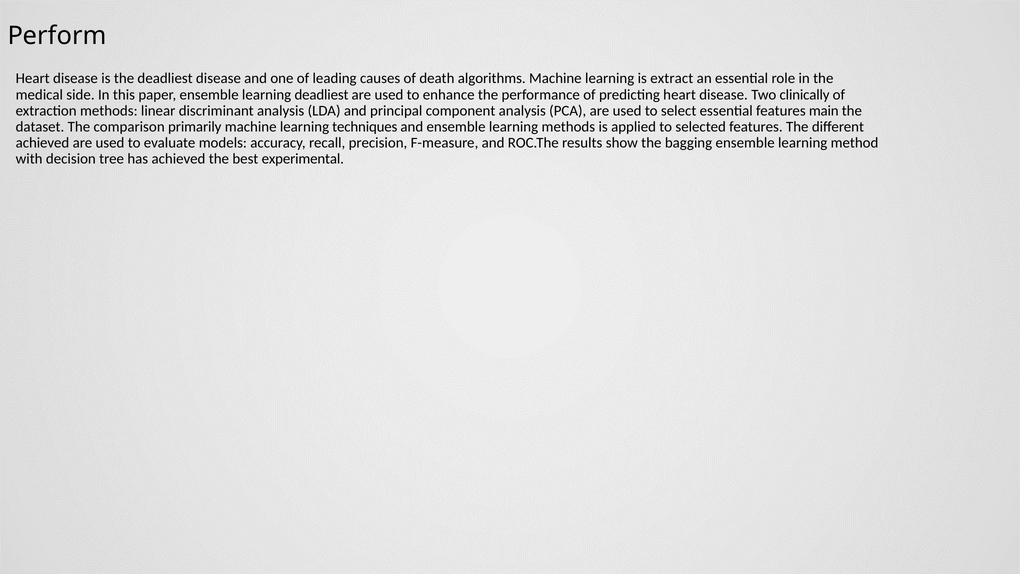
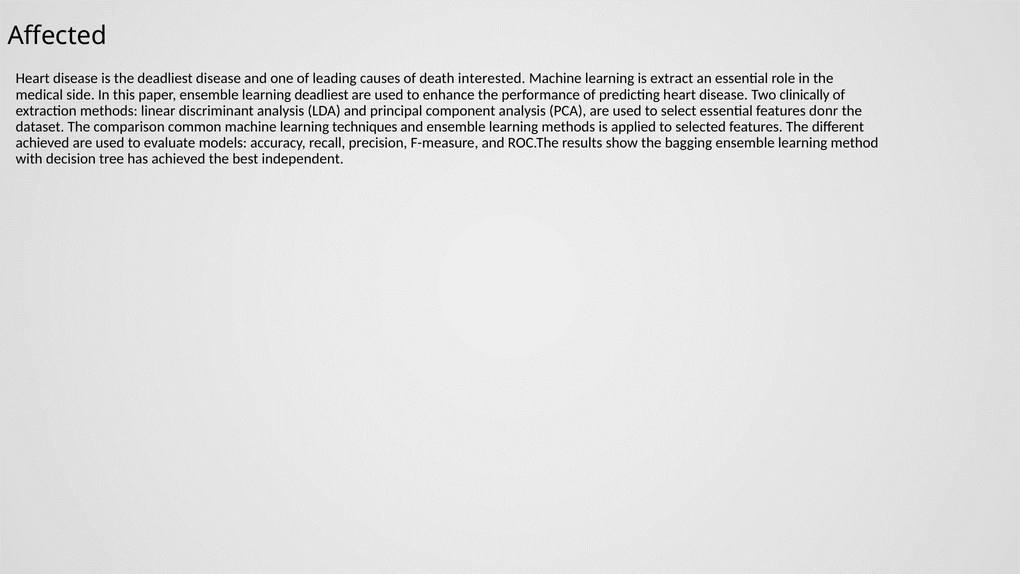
Perform: Perform -> Affected (57, 36)
algorithms: algorithms -> interested (492, 79)
main: main -> donr (824, 111)
primarily: primarily -> common (195, 127)
experimental: experimental -> independent (303, 159)
